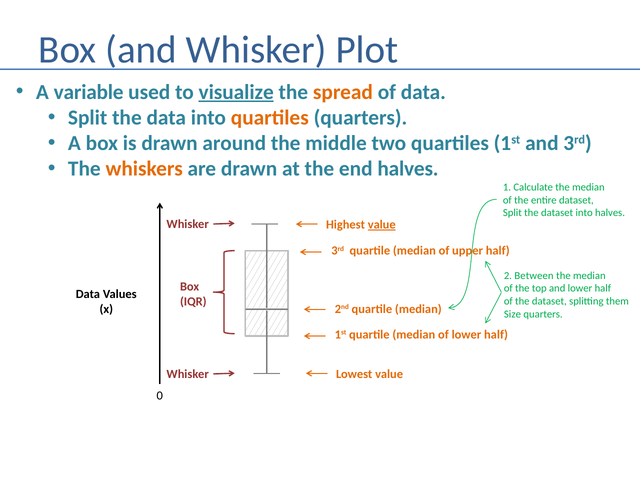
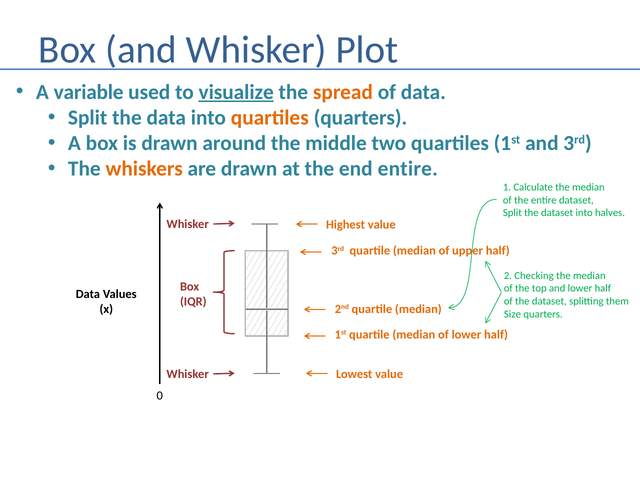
end halves: halves -> entire (408, 169)
value underline: present -> none (382, 225)
Between: Between -> Checking (534, 276)
